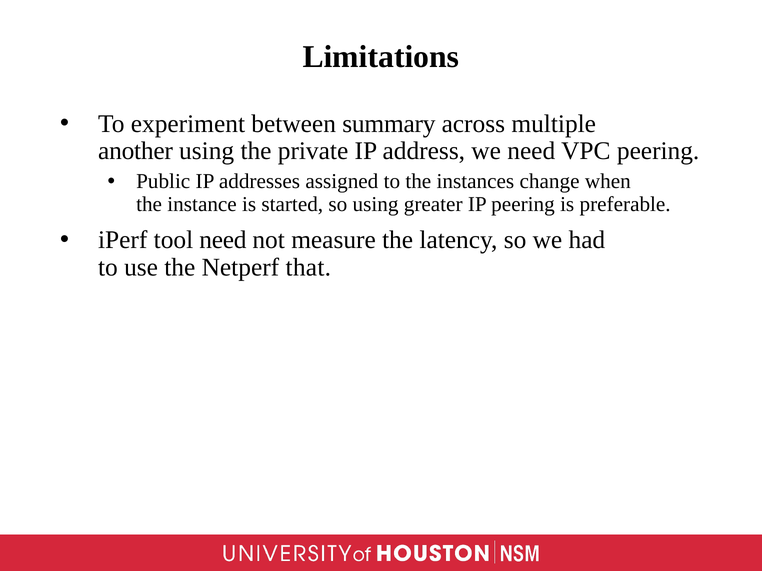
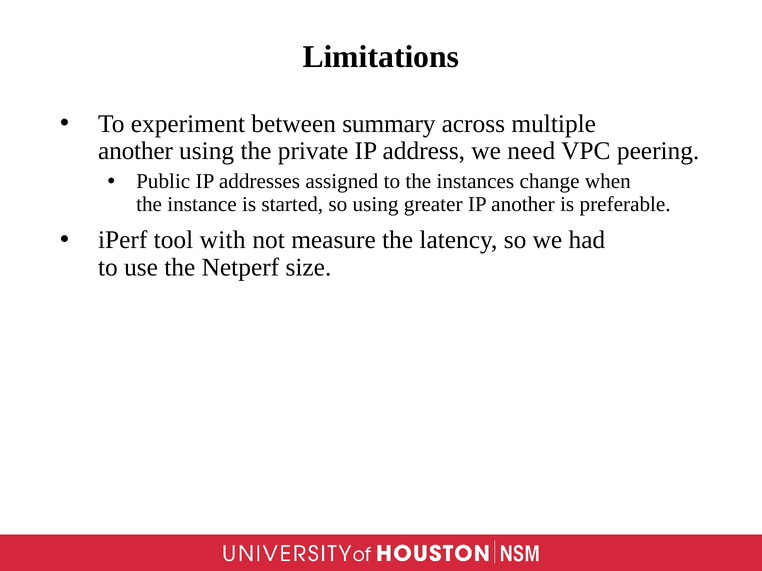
IP peering: peering -> another (523, 204)
tool need: need -> with (223, 240)
that: that -> size (308, 268)
